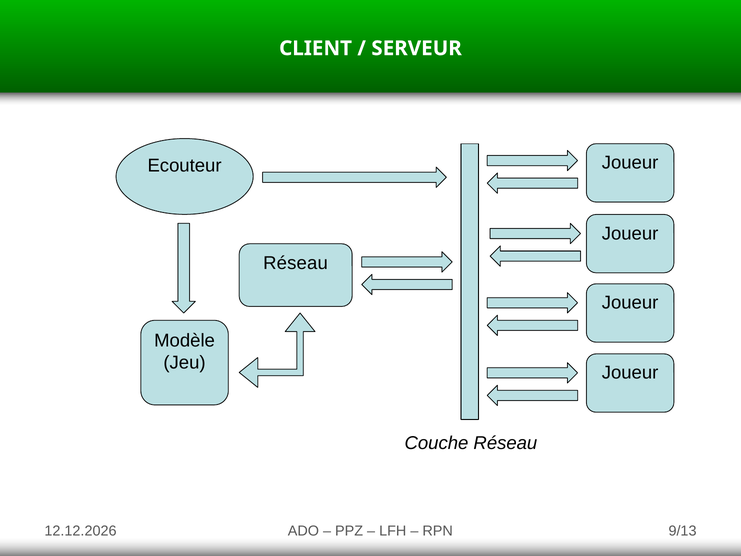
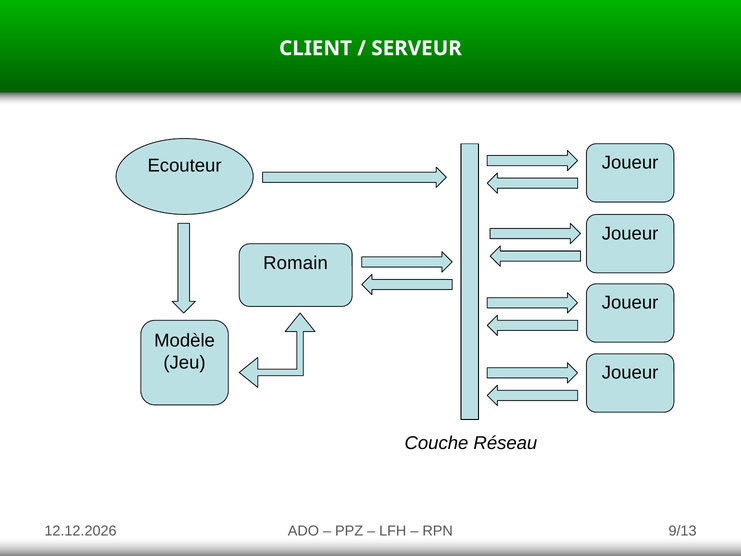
Réseau: Réseau -> Romain (296, 263)
